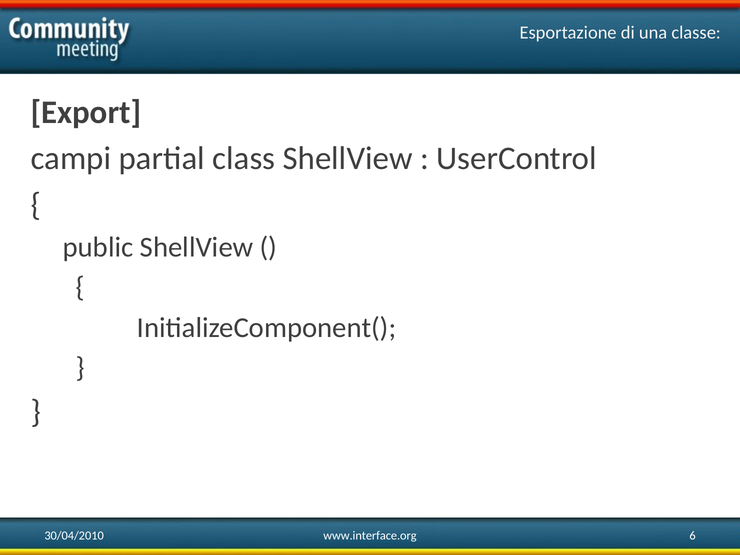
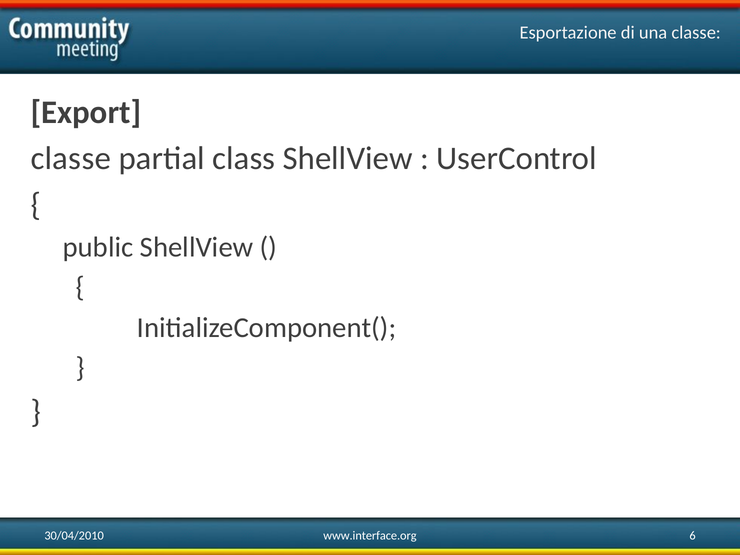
campi: campi -> classe (71, 159)
